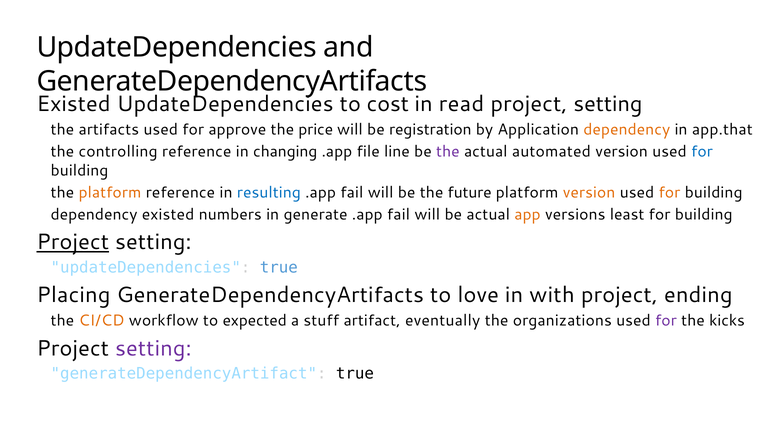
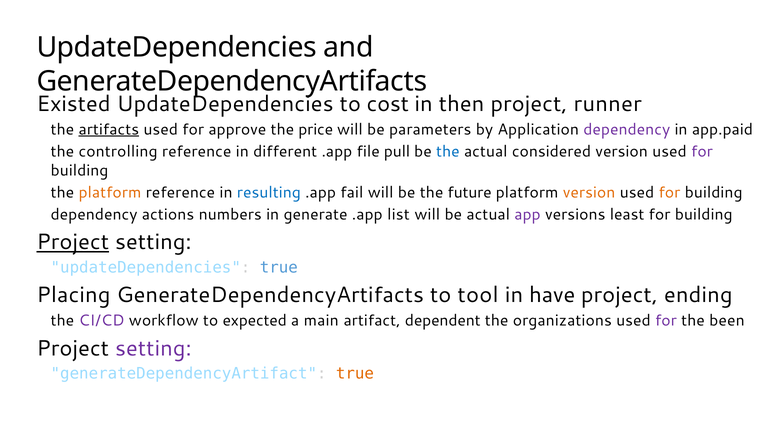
read: read -> then (462, 104)
setting: setting -> runner (608, 104)
artifacts underline: none -> present (109, 129)
registration: registration -> parameters (430, 129)
dependency colour: orange -> purple (627, 129)
app.that: app.that -> app.paid (722, 129)
changing: changing -> different (285, 151)
line: line -> pull (397, 151)
the colour: purple -> blue (448, 151)
automated: automated -> considered (551, 151)
for colour: blue -> purple (702, 151)
dependency existed: existed -> actions (168, 214)
fail: fail -> list (398, 214)
app colour: orange -> purple (527, 214)
love: love -> tool (478, 295)
with: with -> have (552, 295)
CI/CD colour: orange -> purple (102, 321)
stuff: stuff -> main (321, 321)
eventually: eventually -> dependent (443, 321)
kicks: kicks -> been (727, 321)
true colour: black -> orange (355, 374)
